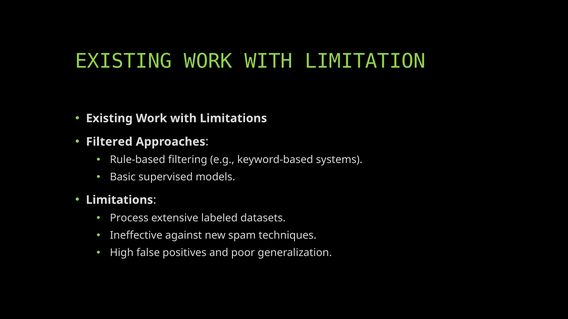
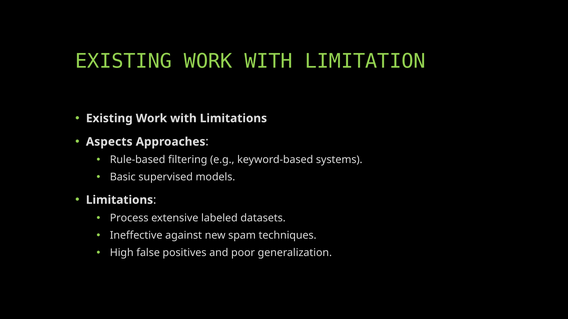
Filtered: Filtered -> Aspects (109, 142)
